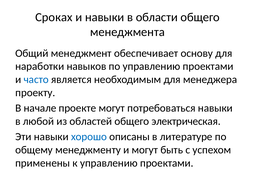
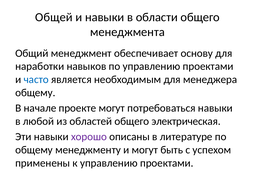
Сроках: Сроках -> Общей (54, 17)
проекту: проекту -> общему (35, 93)
хорошо colour: blue -> purple (89, 137)
